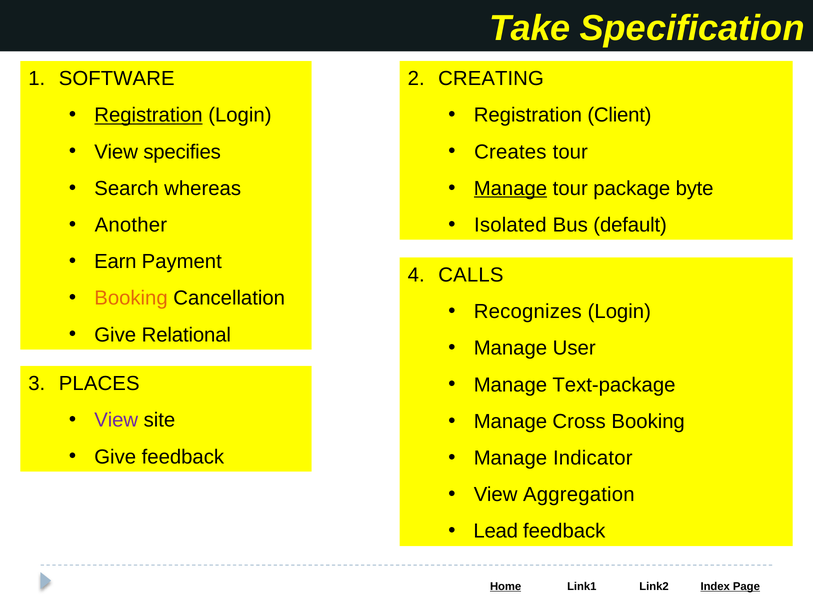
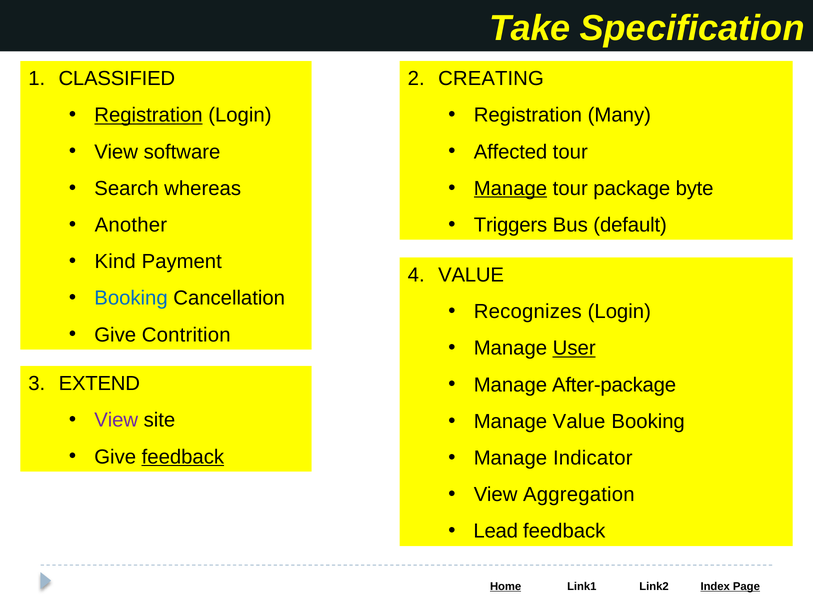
SOFTWARE: SOFTWARE -> CLASSIFIED (117, 79)
Client: Client -> Many (619, 115)
Creates: Creates -> Affected (511, 152)
specifies: specifies -> software (182, 152)
Isolated: Isolated -> Triggers (511, 225)
Earn: Earn -> Kind (115, 262)
CALLS: CALLS -> VALUE (471, 275)
Booking colour: orange -> blue (131, 298)
Relational: Relational -> Contrition (186, 335)
User underline: none -> present (574, 348)
PLACES: PLACES -> EXTEND (99, 383)
Text-package: Text-package -> After-package (614, 385)
Manage Cross: Cross -> Value (579, 421)
feedback underline: none -> present (183, 457)
